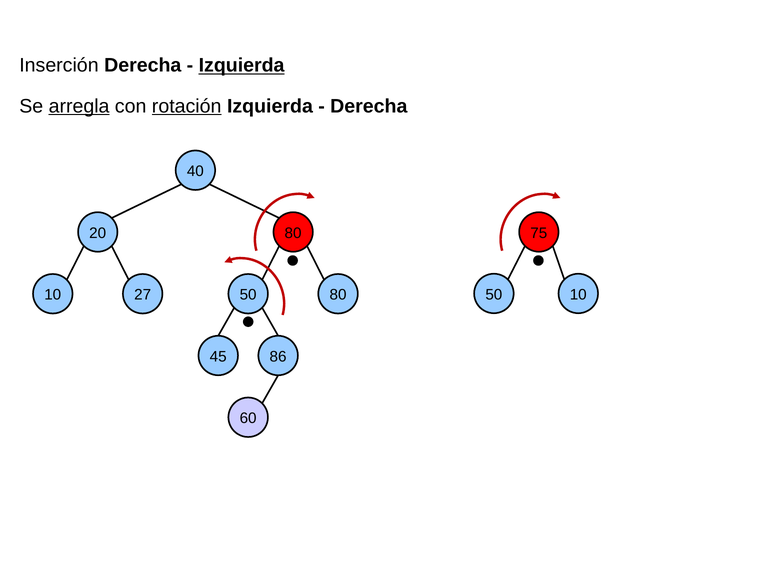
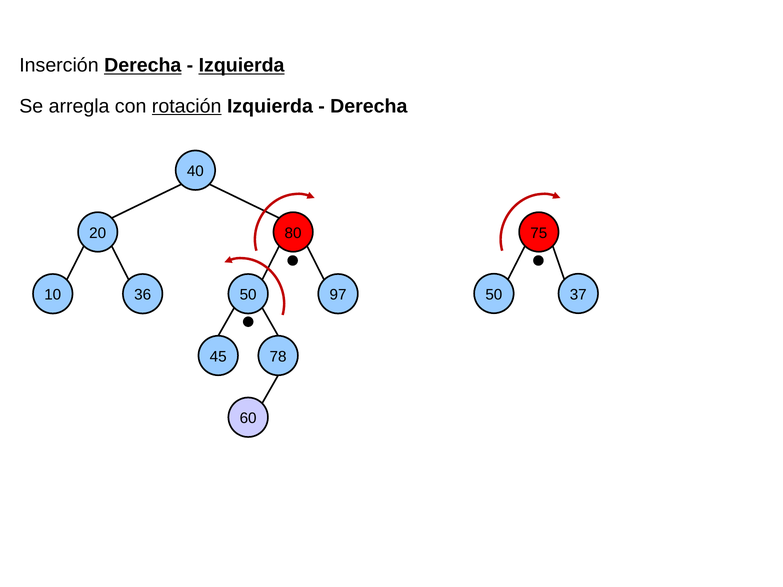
Derecha underline: none -> present (143, 66)
arregla underline: present -> none (79, 106)
50 10: 10 -> 37 (578, 295)
27: 27 -> 36 (143, 295)
50 80: 80 -> 97 (338, 295)
86: 86 -> 78 (278, 357)
